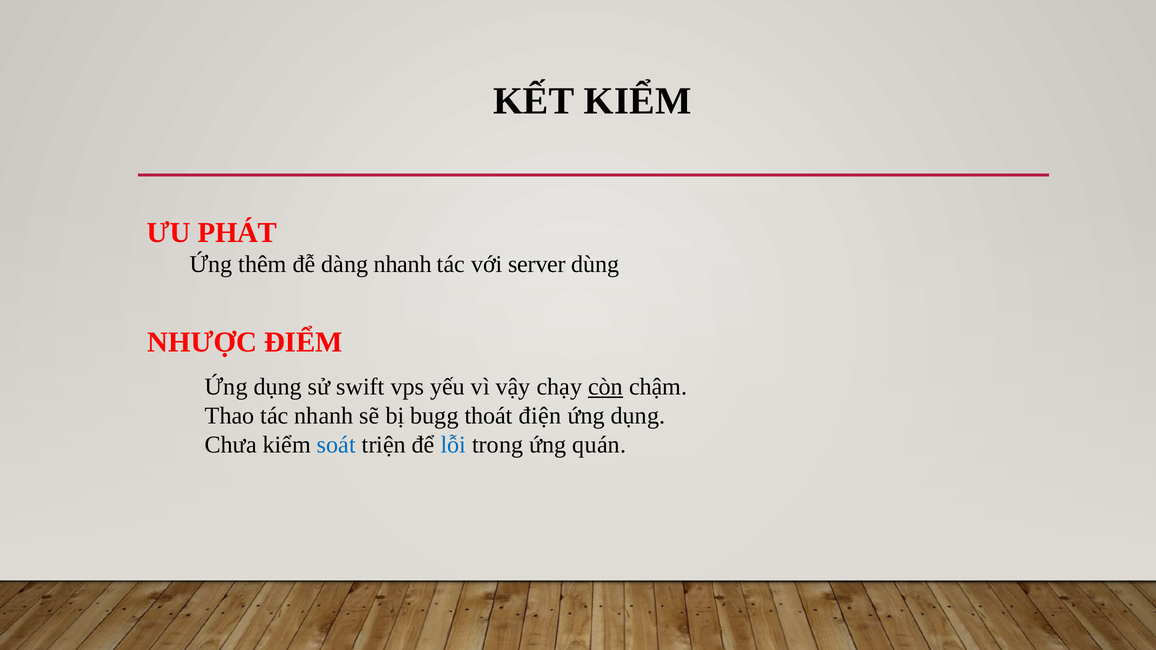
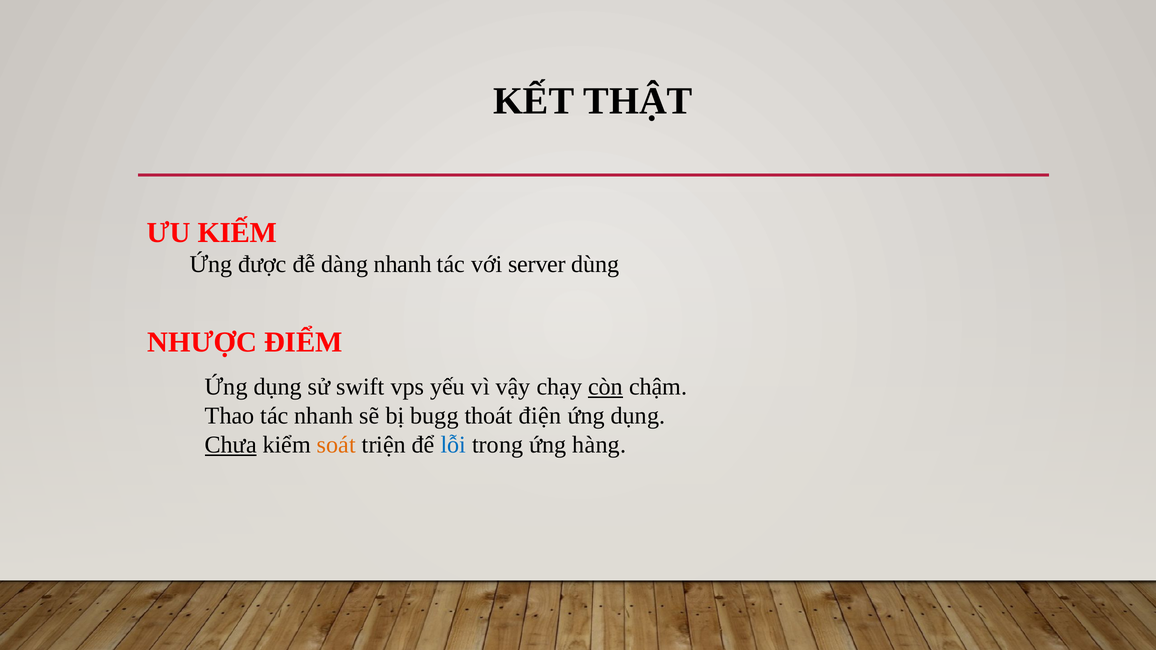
KẾT KIỂM: KIỂM -> THẬT (638, 101)
PHÁT: PHÁT -> KIẾM (237, 233)
thêm: thêm -> được (263, 265)
Chưa underline: none -> present (231, 445)
soát colour: blue -> orange (336, 445)
quán: quán -> hàng (599, 445)
